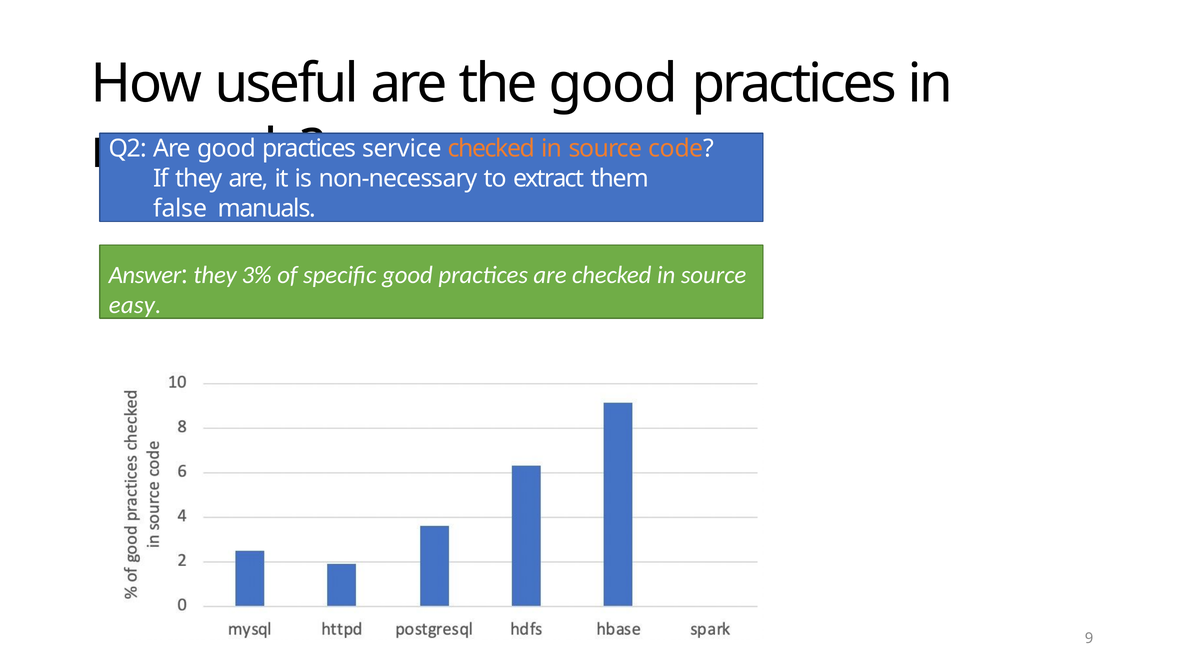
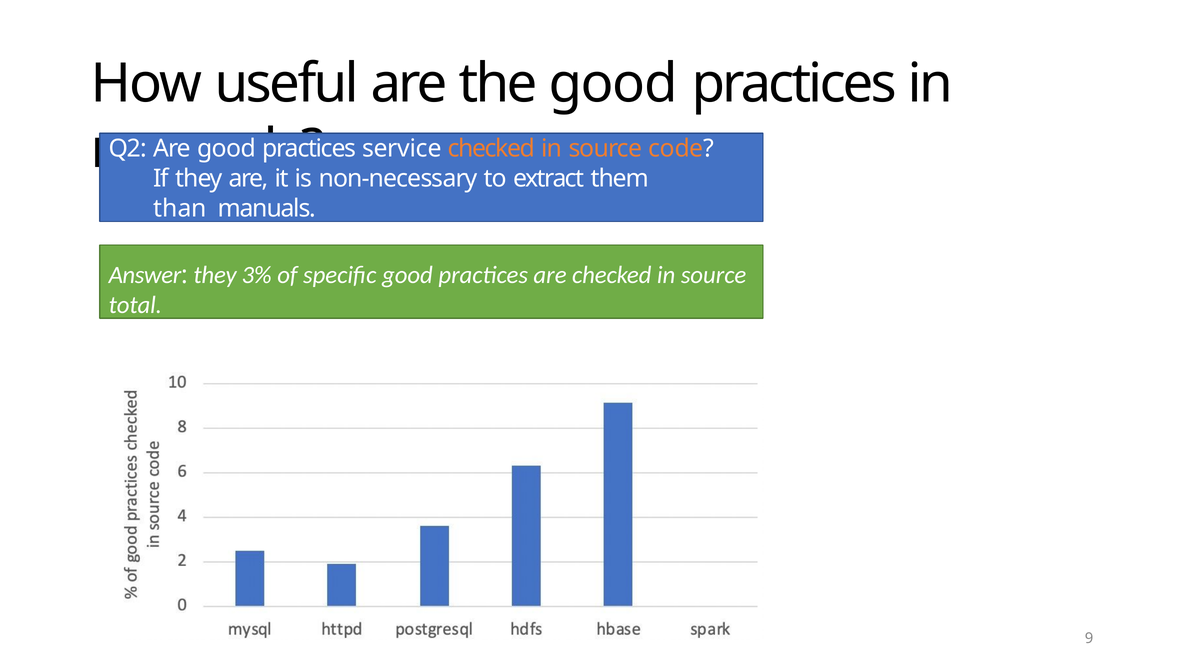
false: false -> than (180, 208)
easy: easy -> total (135, 305)
